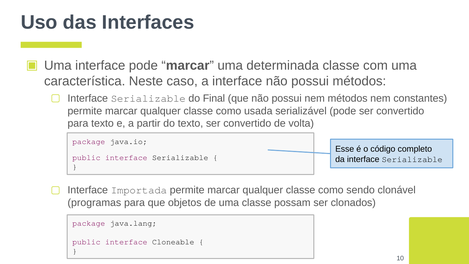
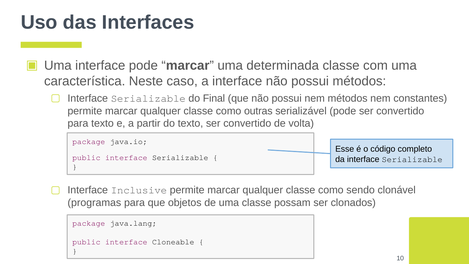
usada: usada -> outras (258, 111)
Importada: Importada -> Inclusive (139, 190)
